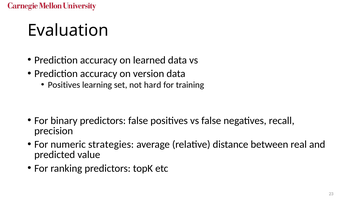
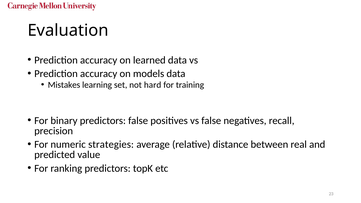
version: version -> models (149, 74)
Positives: Positives -> Mistakes (64, 85)
